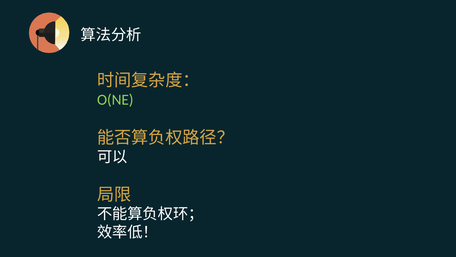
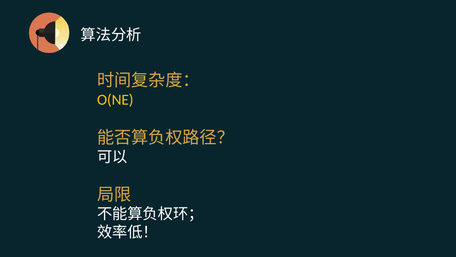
O(NE colour: light green -> yellow (115, 100)
